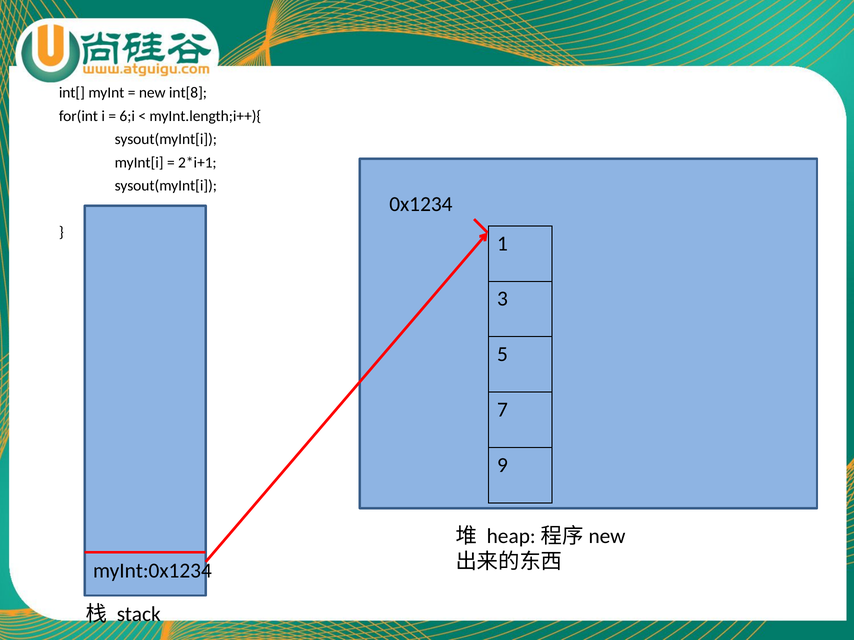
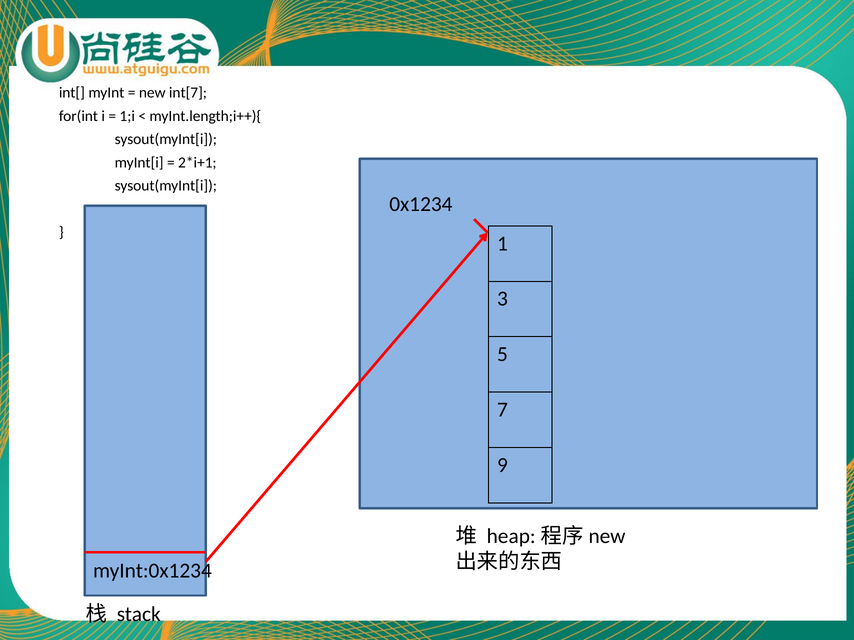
int[8: int[8 -> int[7 (188, 93)
6;i: 6;i -> 1;i (127, 116)
